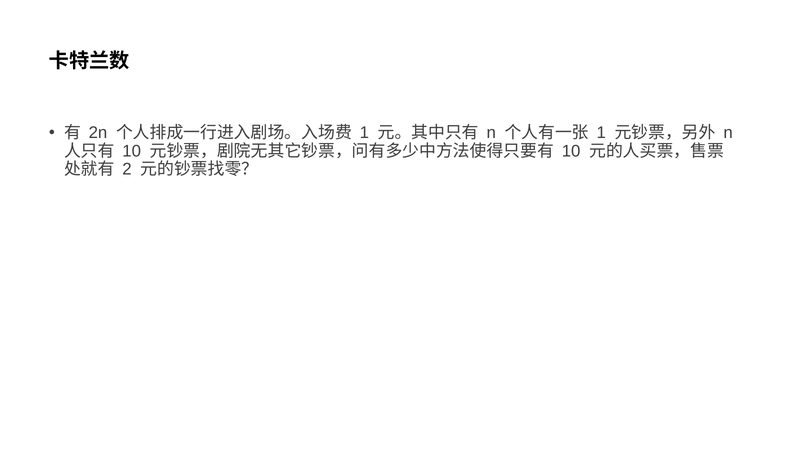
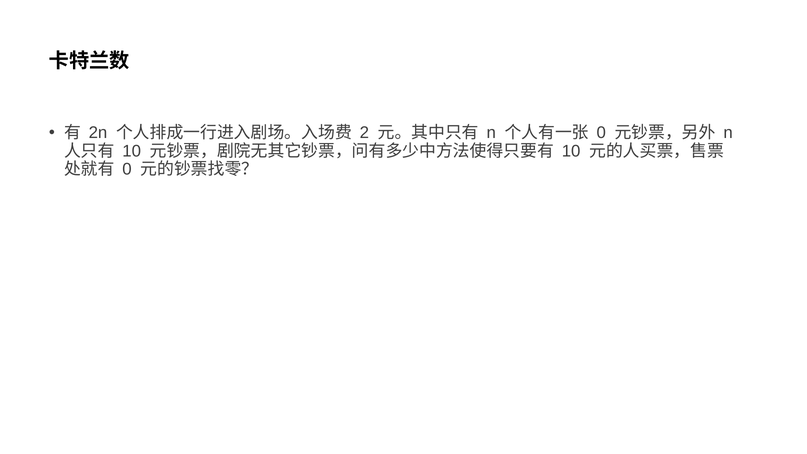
1: 1 -> 2 (364, 133)
1: 1 -> 0 (601, 133)
2: 2 -> 0 (127, 169)
